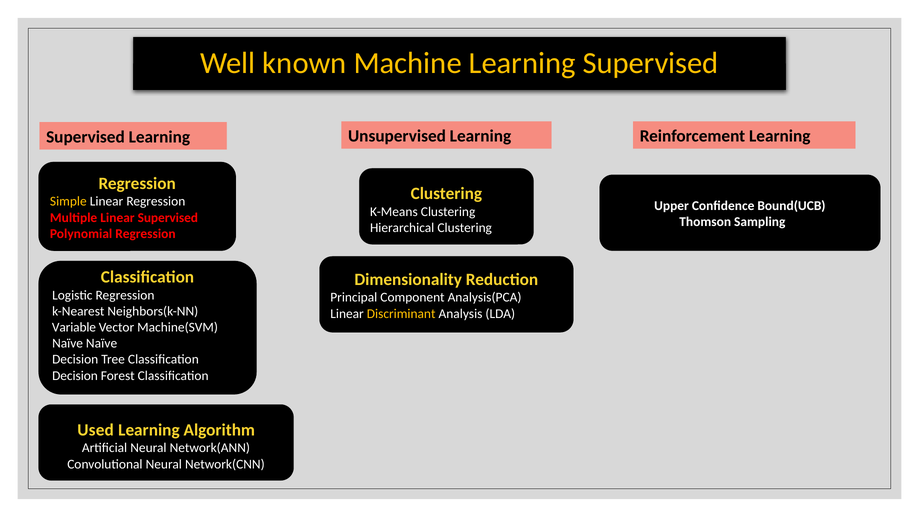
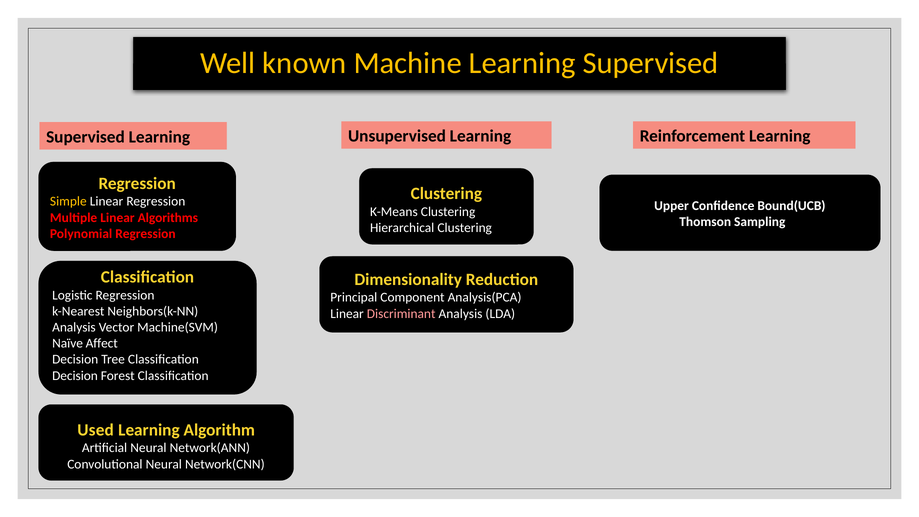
Linear Supervised: Supervised -> Algorithms (168, 218)
Discriminant colour: yellow -> pink (401, 314)
Variable: Variable -> Analysis (74, 327)
Naïve Naïve: Naïve -> Affect (102, 343)
